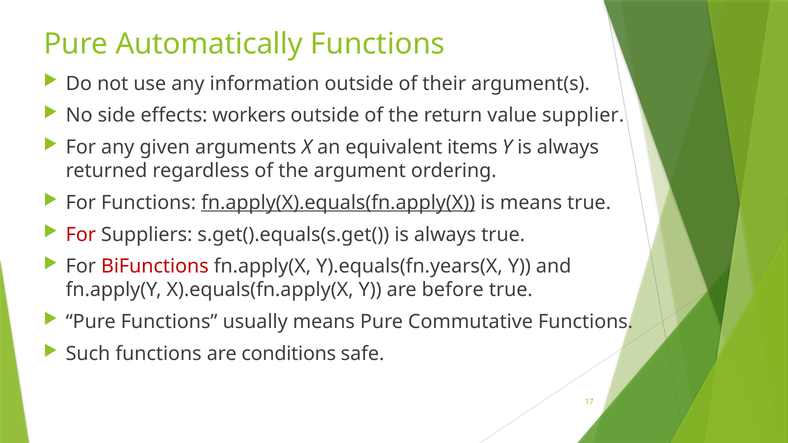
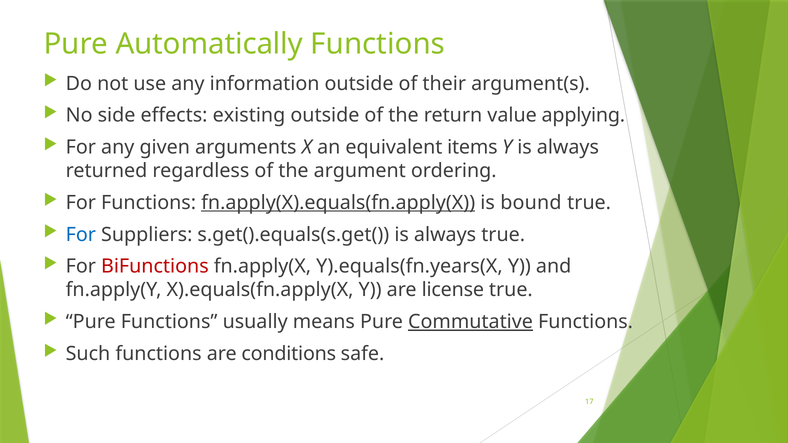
workers: workers -> existing (249, 115)
supplier: supplier -> applying (583, 115)
is means: means -> bound (531, 203)
For colour: red -> blue (81, 235)
before: before -> license (453, 290)
Commutative underline: none -> present (471, 322)
